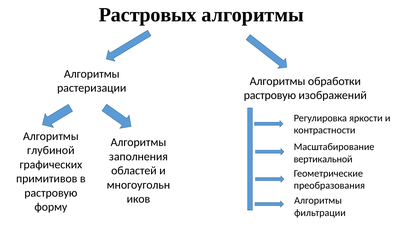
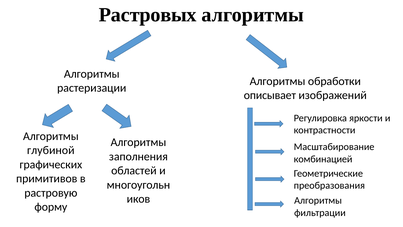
растровую: растровую -> описывает (270, 95)
вертикальной: вертикальной -> комбинацией (323, 159)
